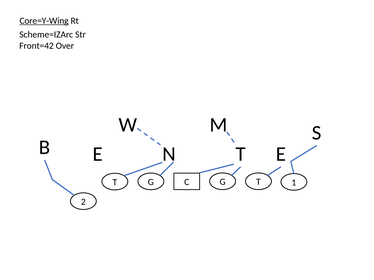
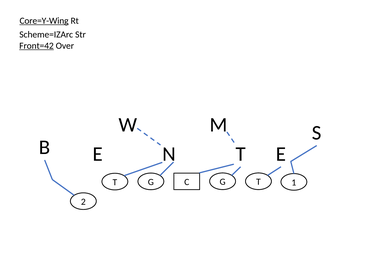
Front=42 underline: none -> present (37, 46)
